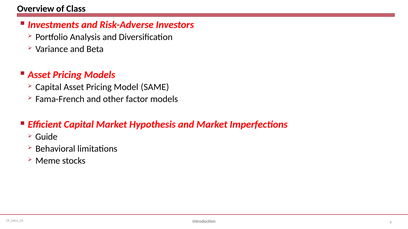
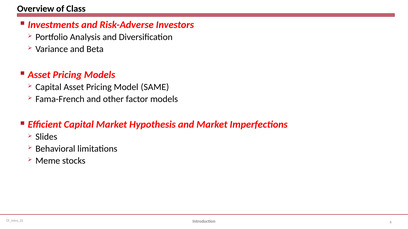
Guide: Guide -> Slides (46, 137)
